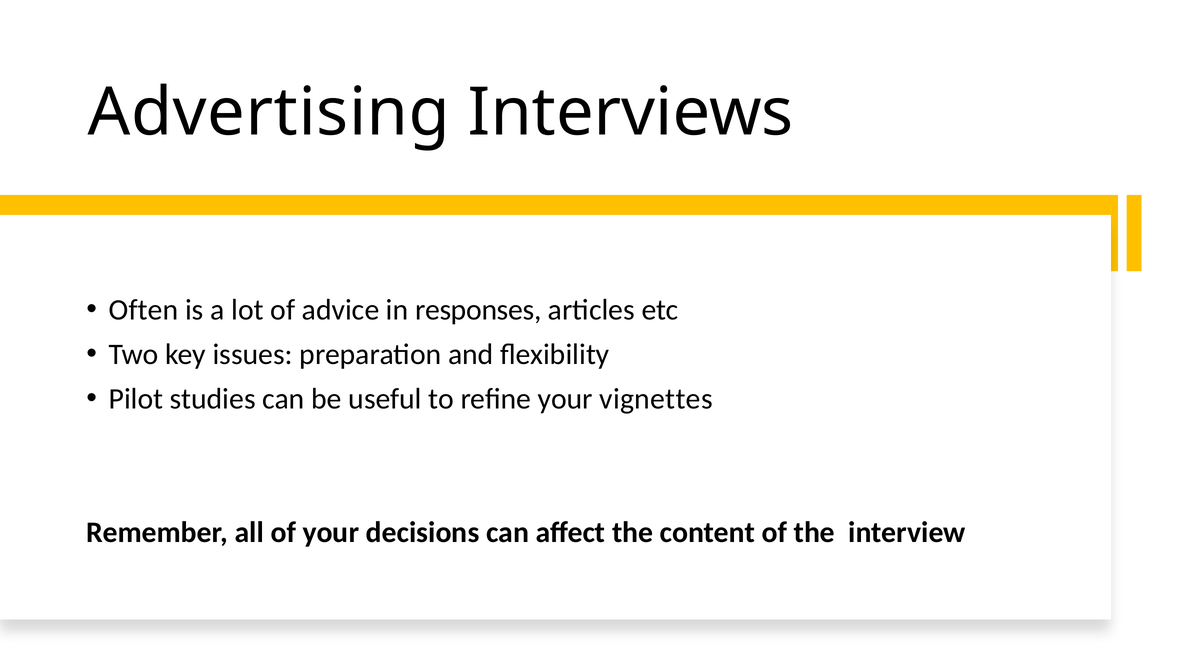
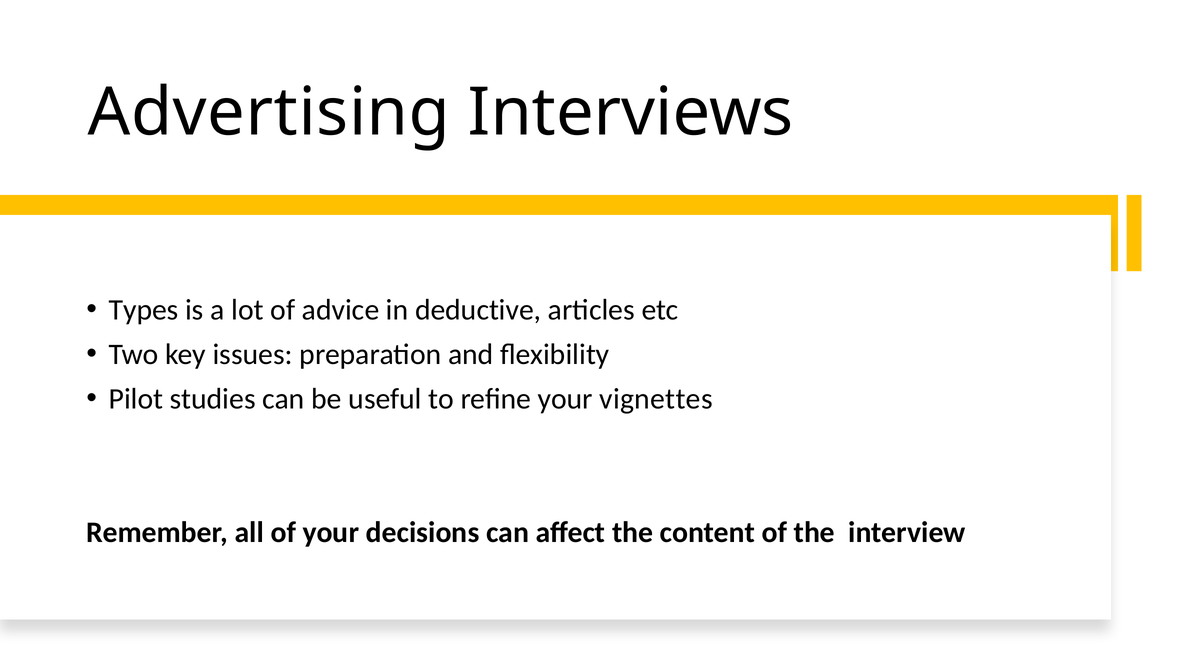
Often: Often -> Types (144, 310)
responses: responses -> deductive (478, 310)
